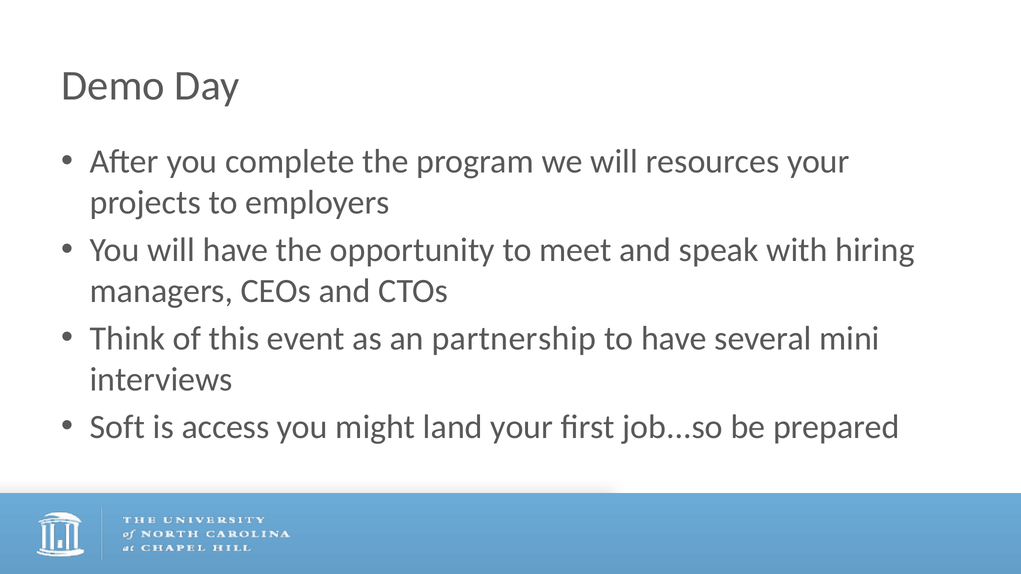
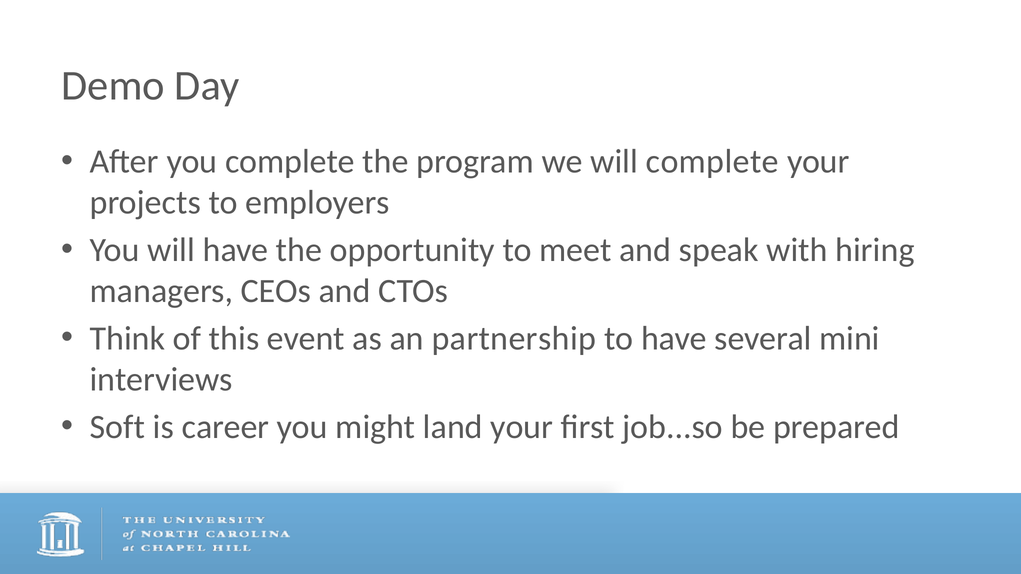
will resources: resources -> complete (712, 162)
access: access -> career (226, 427)
